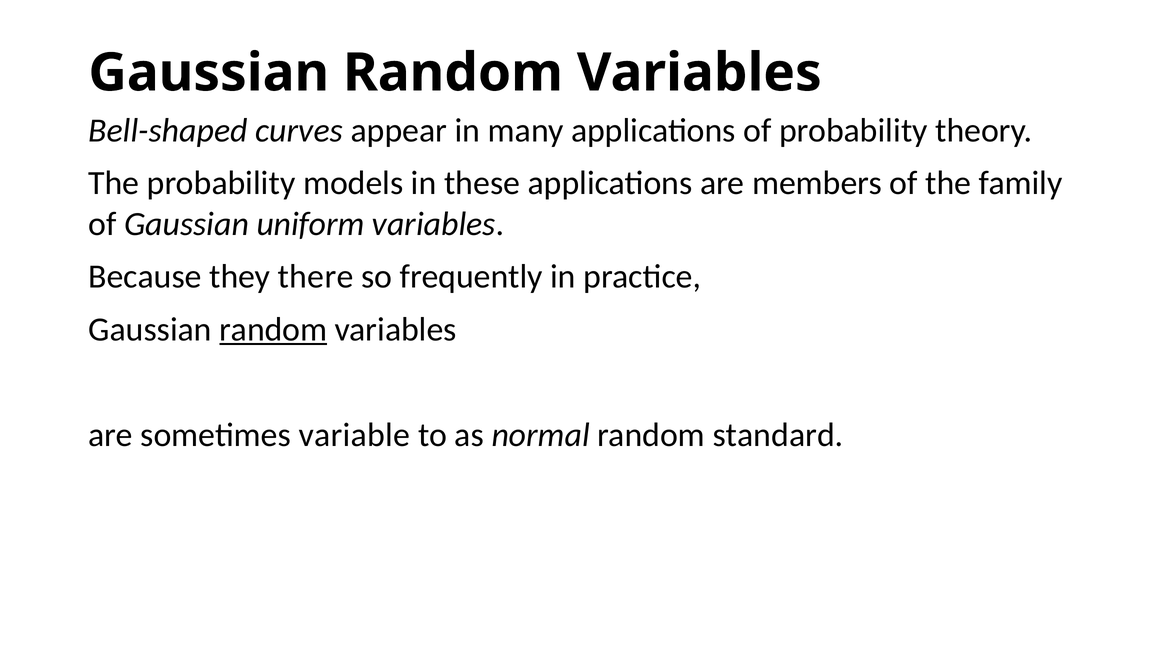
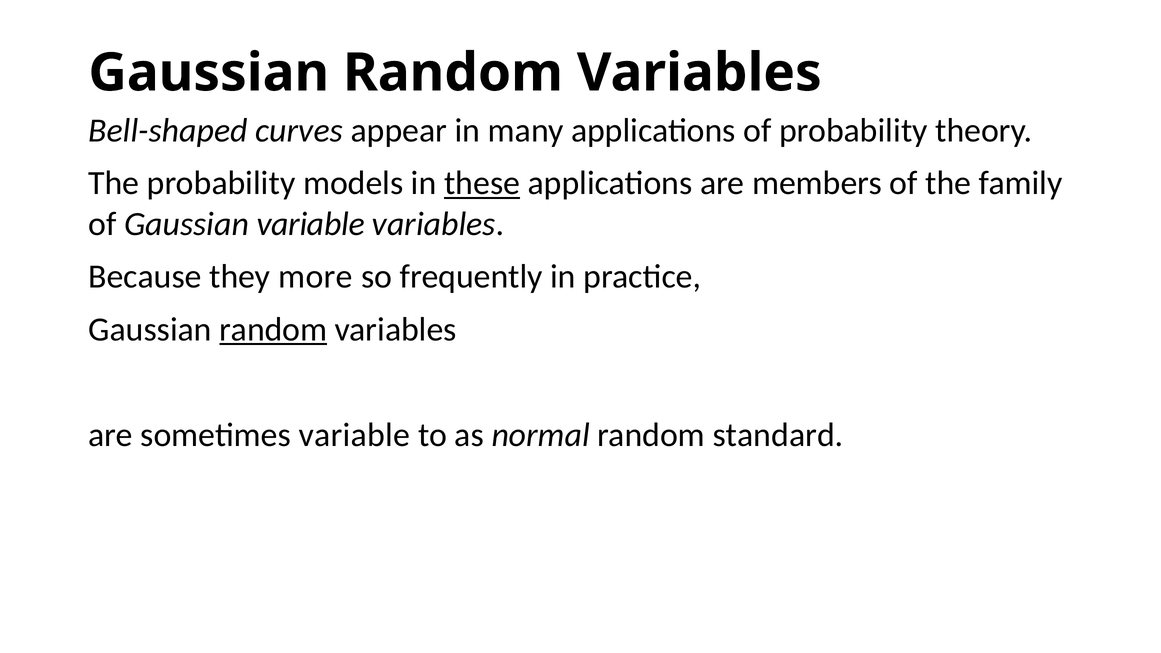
these underline: none -> present (482, 183)
Gaussian uniform: uniform -> variable (311, 224)
there: there -> more (316, 277)
